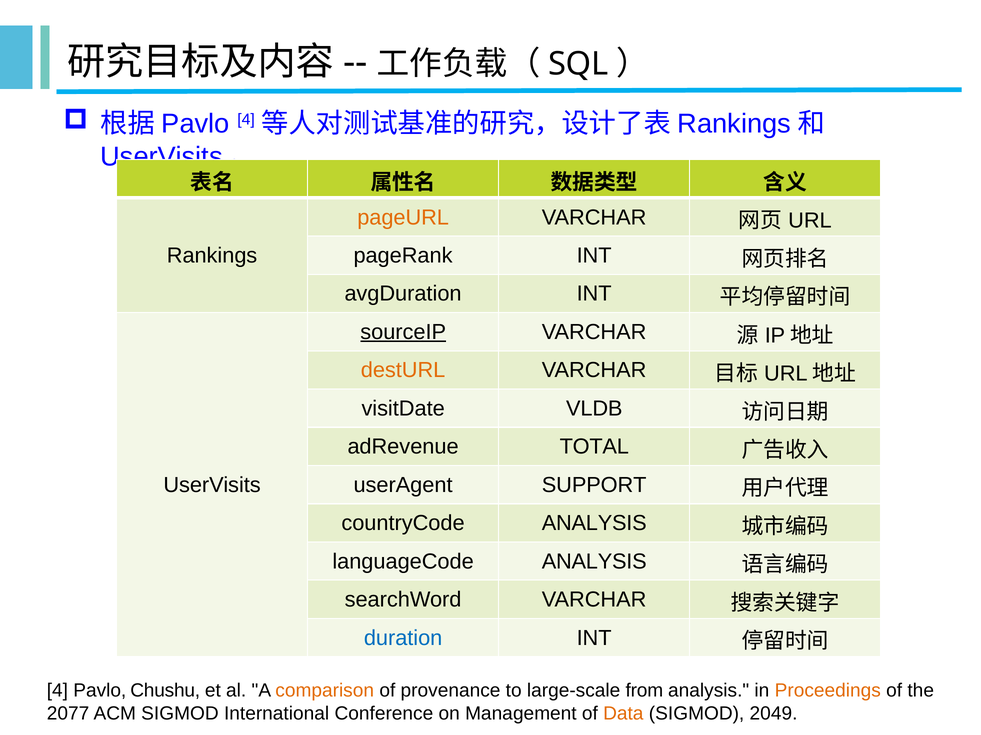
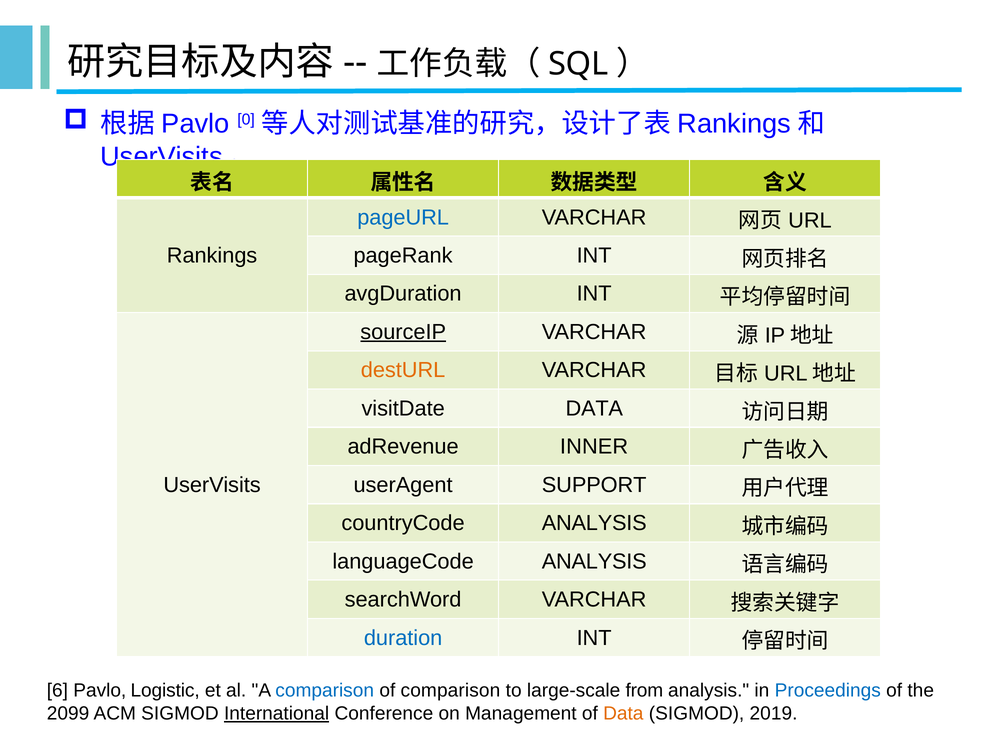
4: 4 -> 0 (246, 120)
pageURL colour: orange -> blue (403, 218)
visitDate VLDB: VLDB -> DATA (594, 409)
TOTAL: TOTAL -> INNER (594, 447)
4: 4 -> 6 (57, 691)
Chushu: Chushu -> Logistic (165, 691)
comparison colour: orange -> blue (325, 691)
of provenance: provenance -> comparison (450, 691)
Proceedings colour: orange -> blue (828, 691)
2077: 2077 -> 2099 (68, 714)
International underline: none -> present (277, 714)
2049: 2049 -> 2019 (774, 714)
